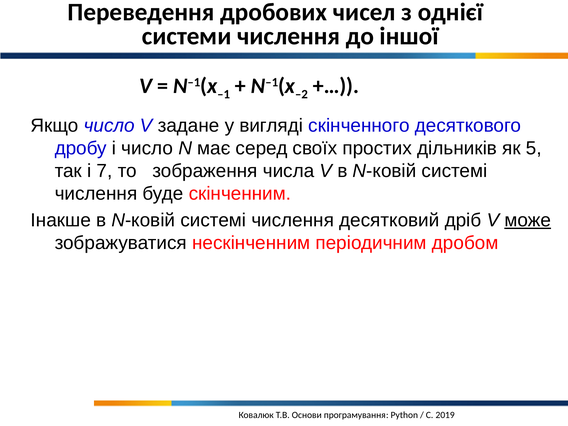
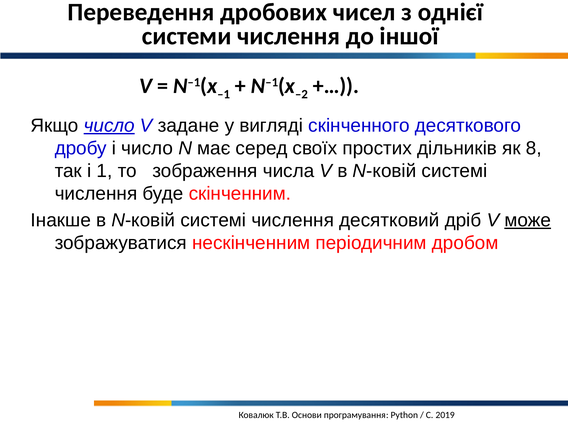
число underline: none -> present (109, 126)
5: 5 -> 8 (534, 148)
7: 7 -> 1 (105, 171)
